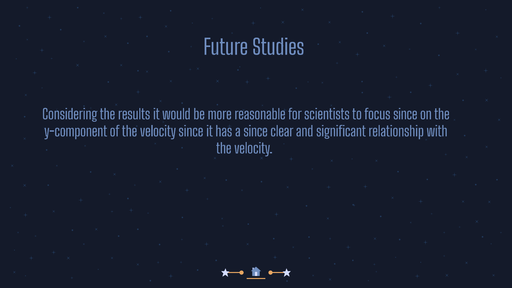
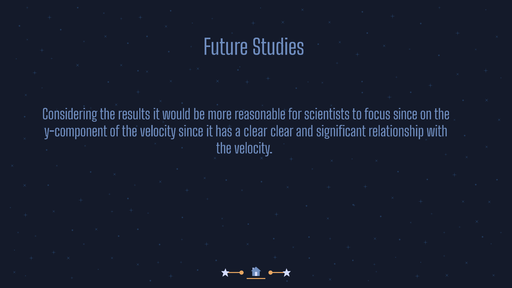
a since: since -> clear (255, 132)
